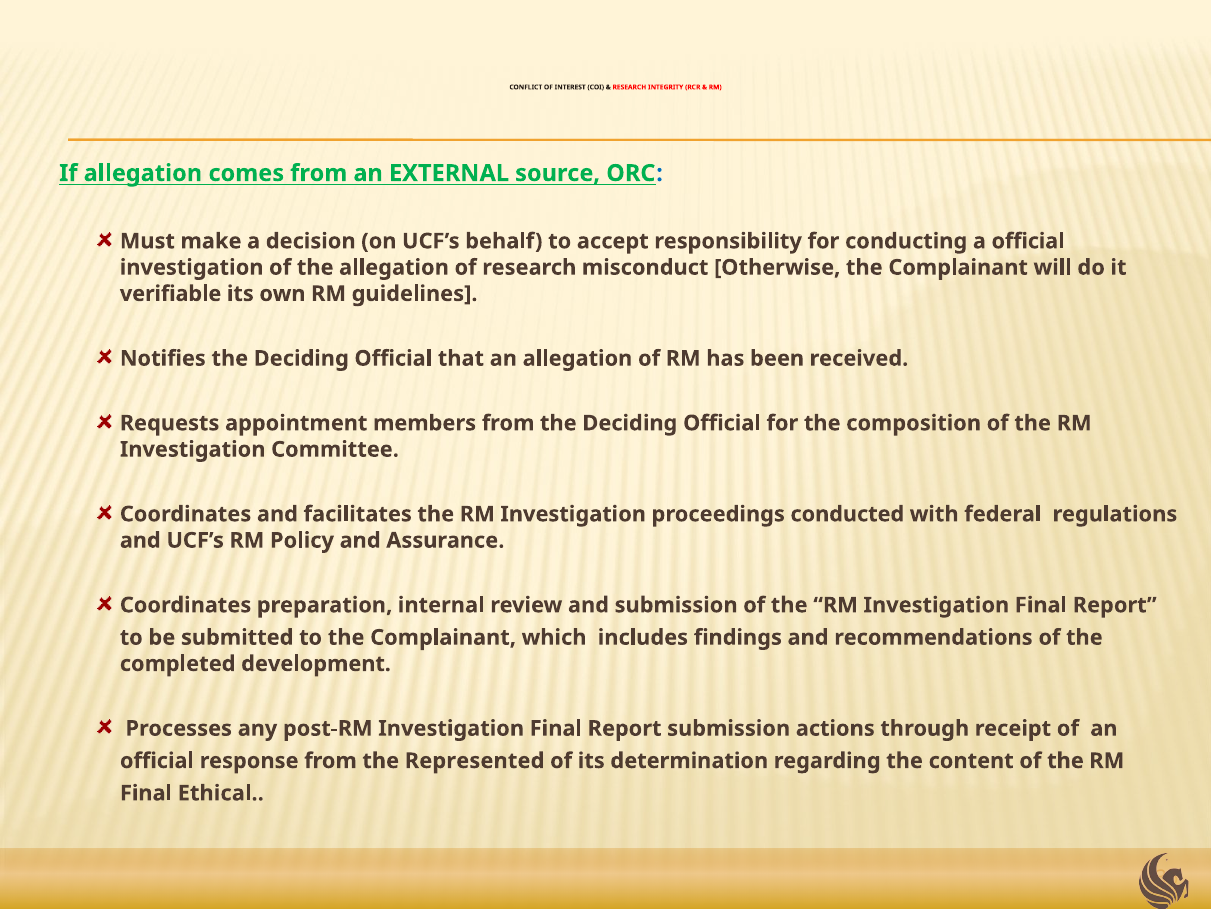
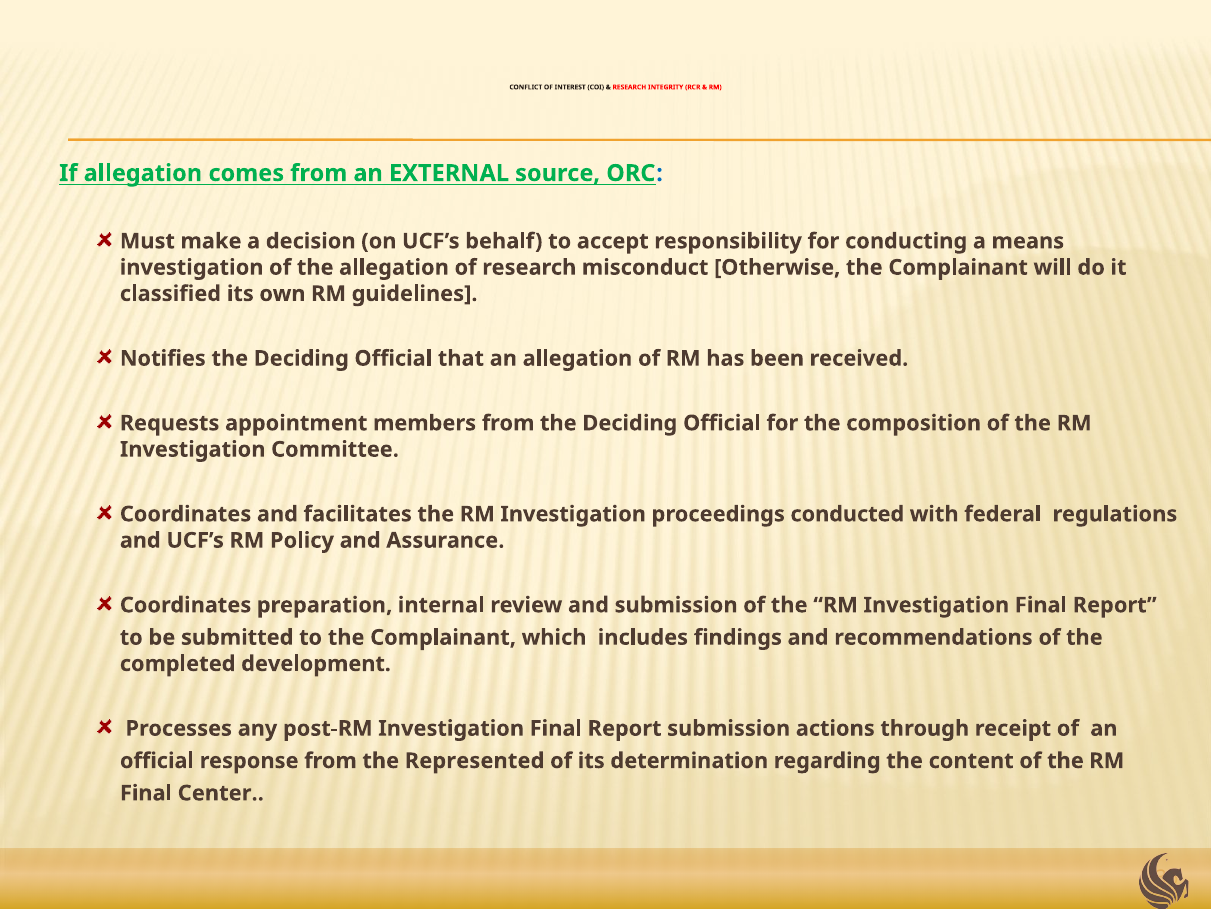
a official: official -> means (1028, 241)
verifiable: verifiable -> classified (170, 294)
Ethical: Ethical -> Center (221, 793)
